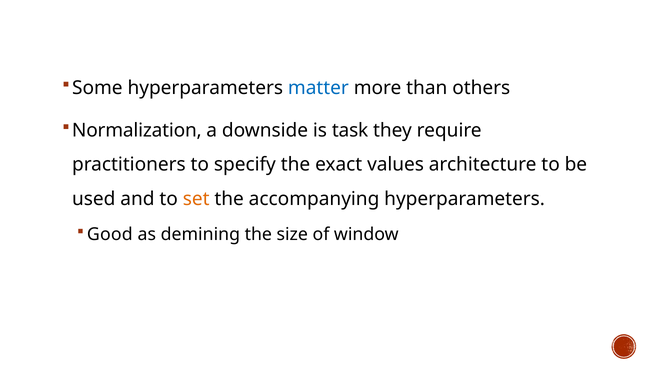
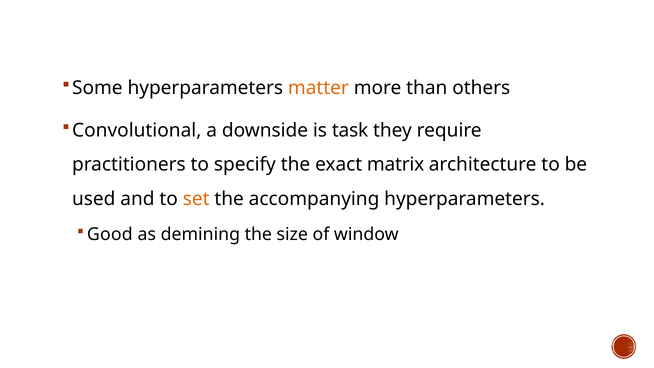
matter colour: blue -> orange (318, 88)
Normalization: Normalization -> Convolutional (137, 130)
values: values -> matrix (396, 165)
